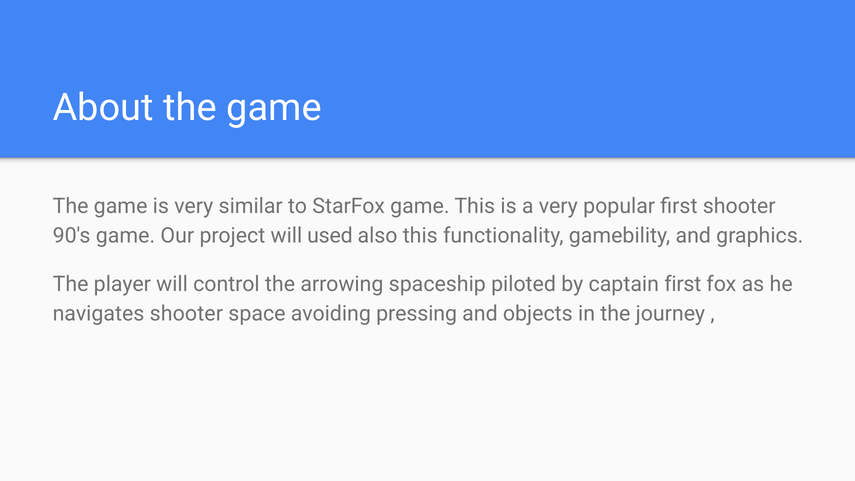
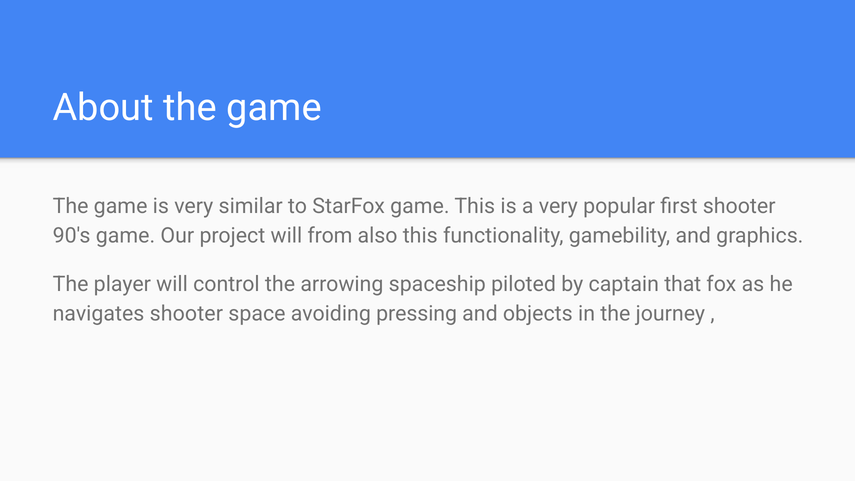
used: used -> from (330, 236)
captain first: first -> that (683, 284)
